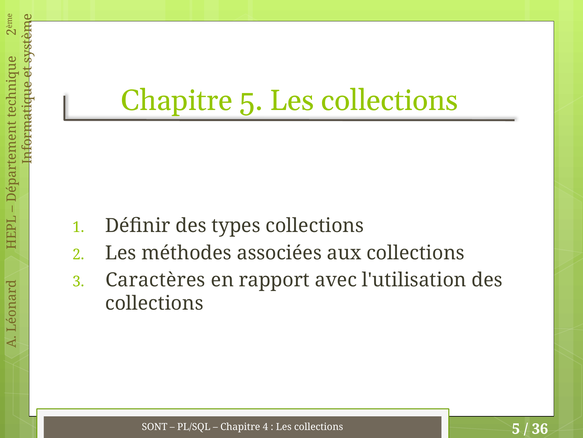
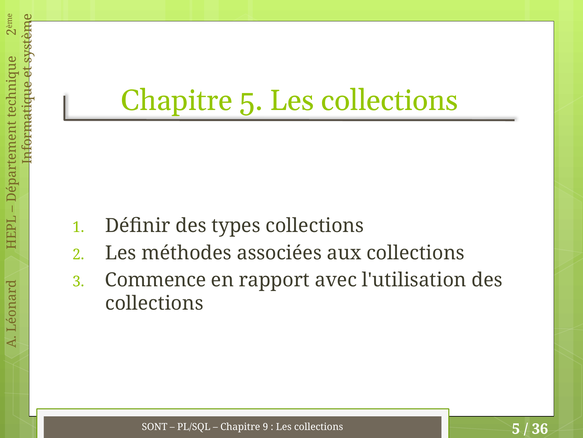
Caractères: Caractères -> Commence (156, 280)
4: 4 -> 9 (265, 426)
